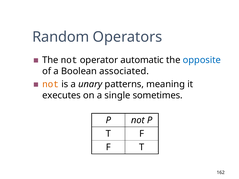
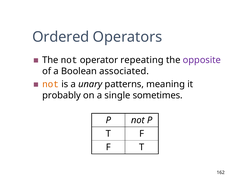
Random: Random -> Ordered (61, 37)
automatic: automatic -> repeating (142, 60)
opposite colour: blue -> purple (202, 60)
executes: executes -> probably (62, 96)
